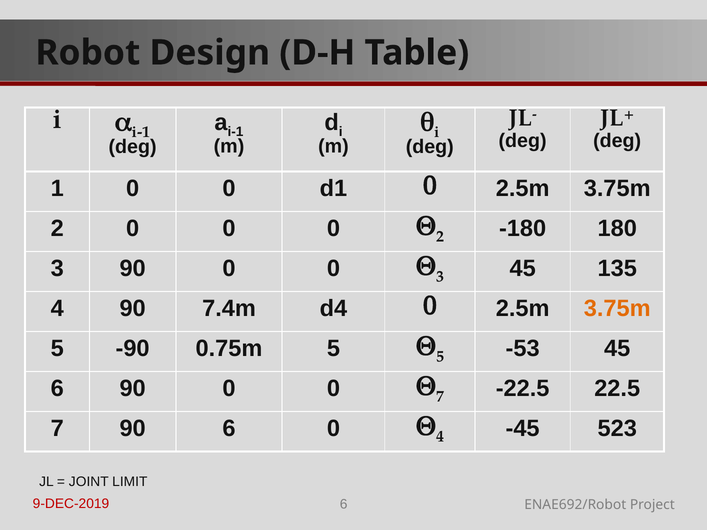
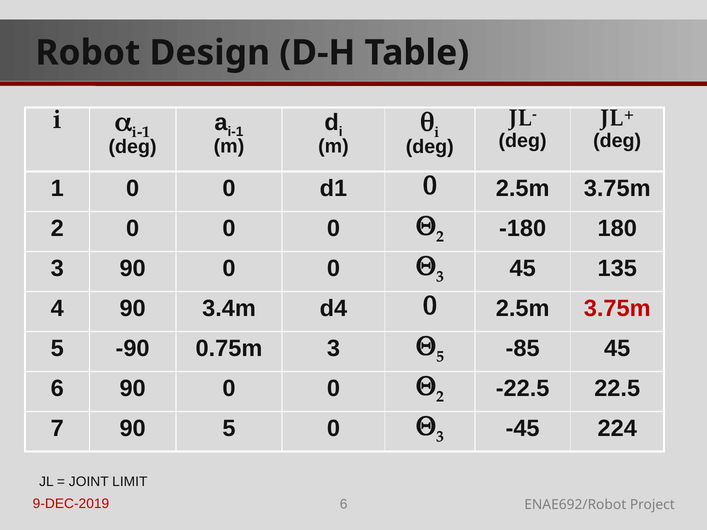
7.4m: 7.4m -> 3.4m (229, 309)
3.75m colour: orange -> red (617, 309)
0.75m 5: 5 -> 3 (333, 349)
-53: -53 -> -85 (523, 349)
7: 7 -> 2 (440, 397)
90 6: 6 -> 5 (229, 429)
4: 4 -> 3 (440, 437)
523: 523 -> 224 (617, 429)
